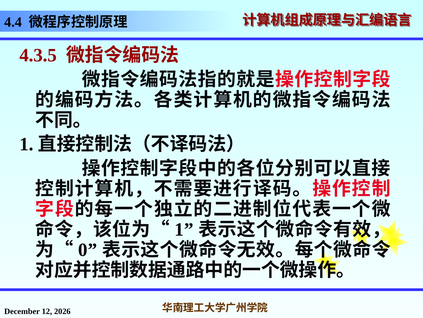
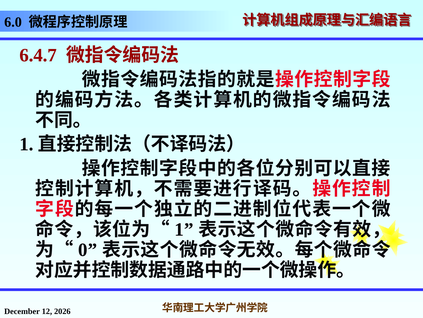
4.4: 4.4 -> 6.0 (13, 22)
4.3.5: 4.3.5 -> 6.4.7 (38, 55)
